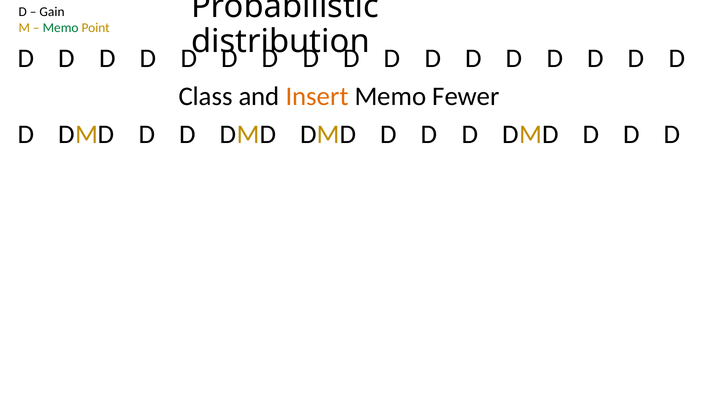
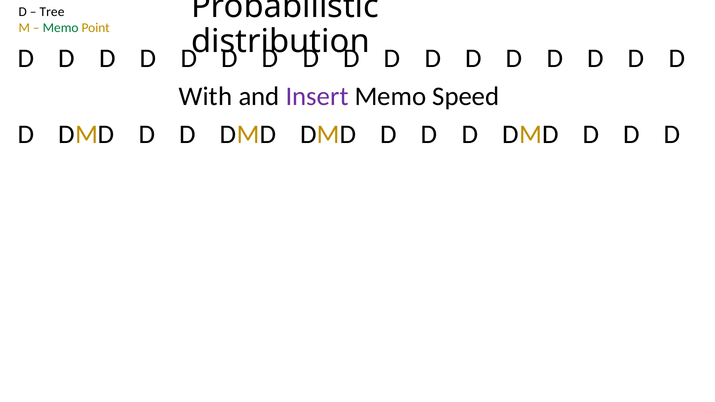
Gain: Gain -> Tree (52, 12)
Class: Class -> With (205, 96)
Insert colour: orange -> purple (317, 96)
Fewer: Fewer -> Speed (466, 96)
